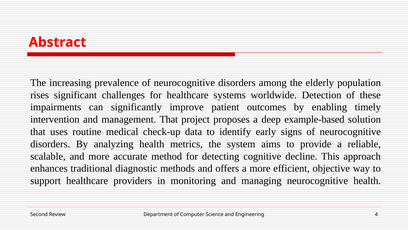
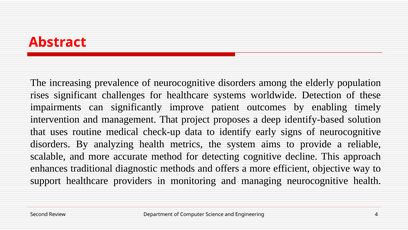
example-based: example-based -> identify-based (314, 119)
